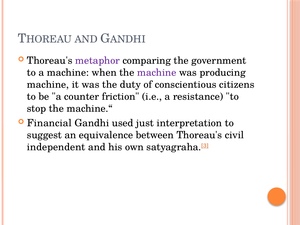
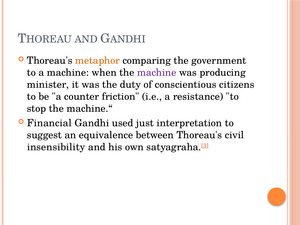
metaphor colour: purple -> orange (97, 61)
machine: machine -> minister (48, 85)
independent: independent -> insensibility (56, 147)
